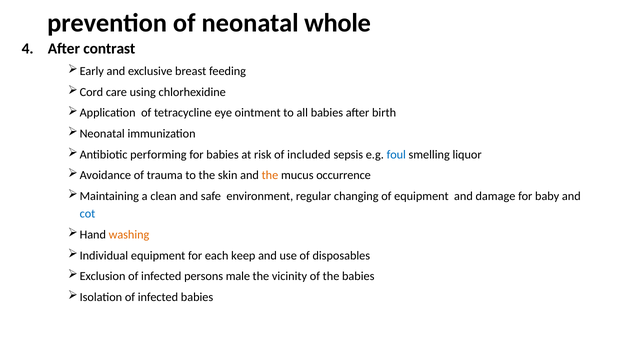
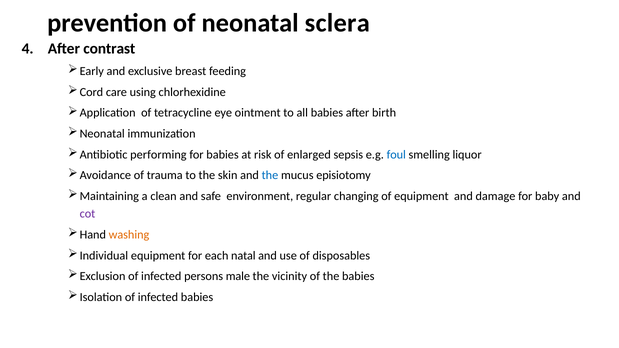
whole: whole -> sclera (337, 23)
included: included -> enlarged (309, 155)
the colour: orange -> blue (270, 175)
occurrence: occurrence -> episiotomy (344, 175)
cot colour: blue -> purple (87, 214)
keep: keep -> natal (243, 256)
